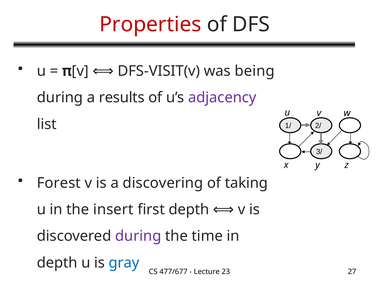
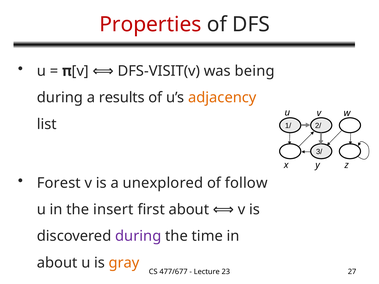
adjacency colour: purple -> orange (222, 98)
discovering: discovering -> unexplored (163, 183)
taking: taking -> follow (246, 183)
first depth: depth -> about (189, 210)
depth: depth -> about (57, 263)
gray colour: blue -> orange (124, 263)
